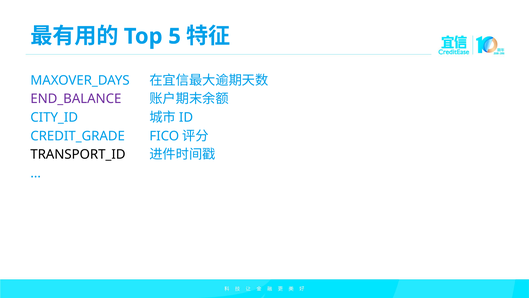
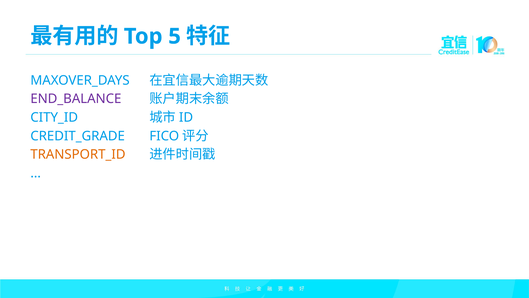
TRANSPORT_ID colour: black -> orange (78, 154)
